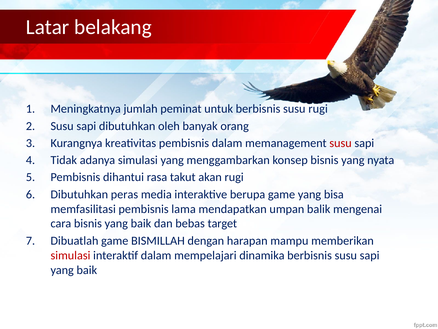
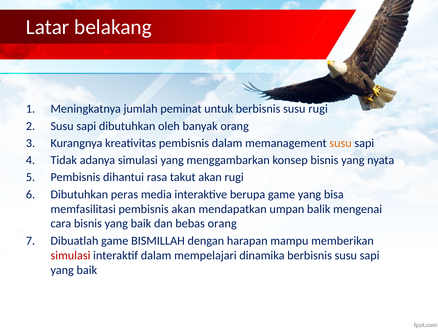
susu colour: red -> orange (341, 143)
pembisnis lama: lama -> akan (184, 209)
bebas target: target -> orang (222, 223)
